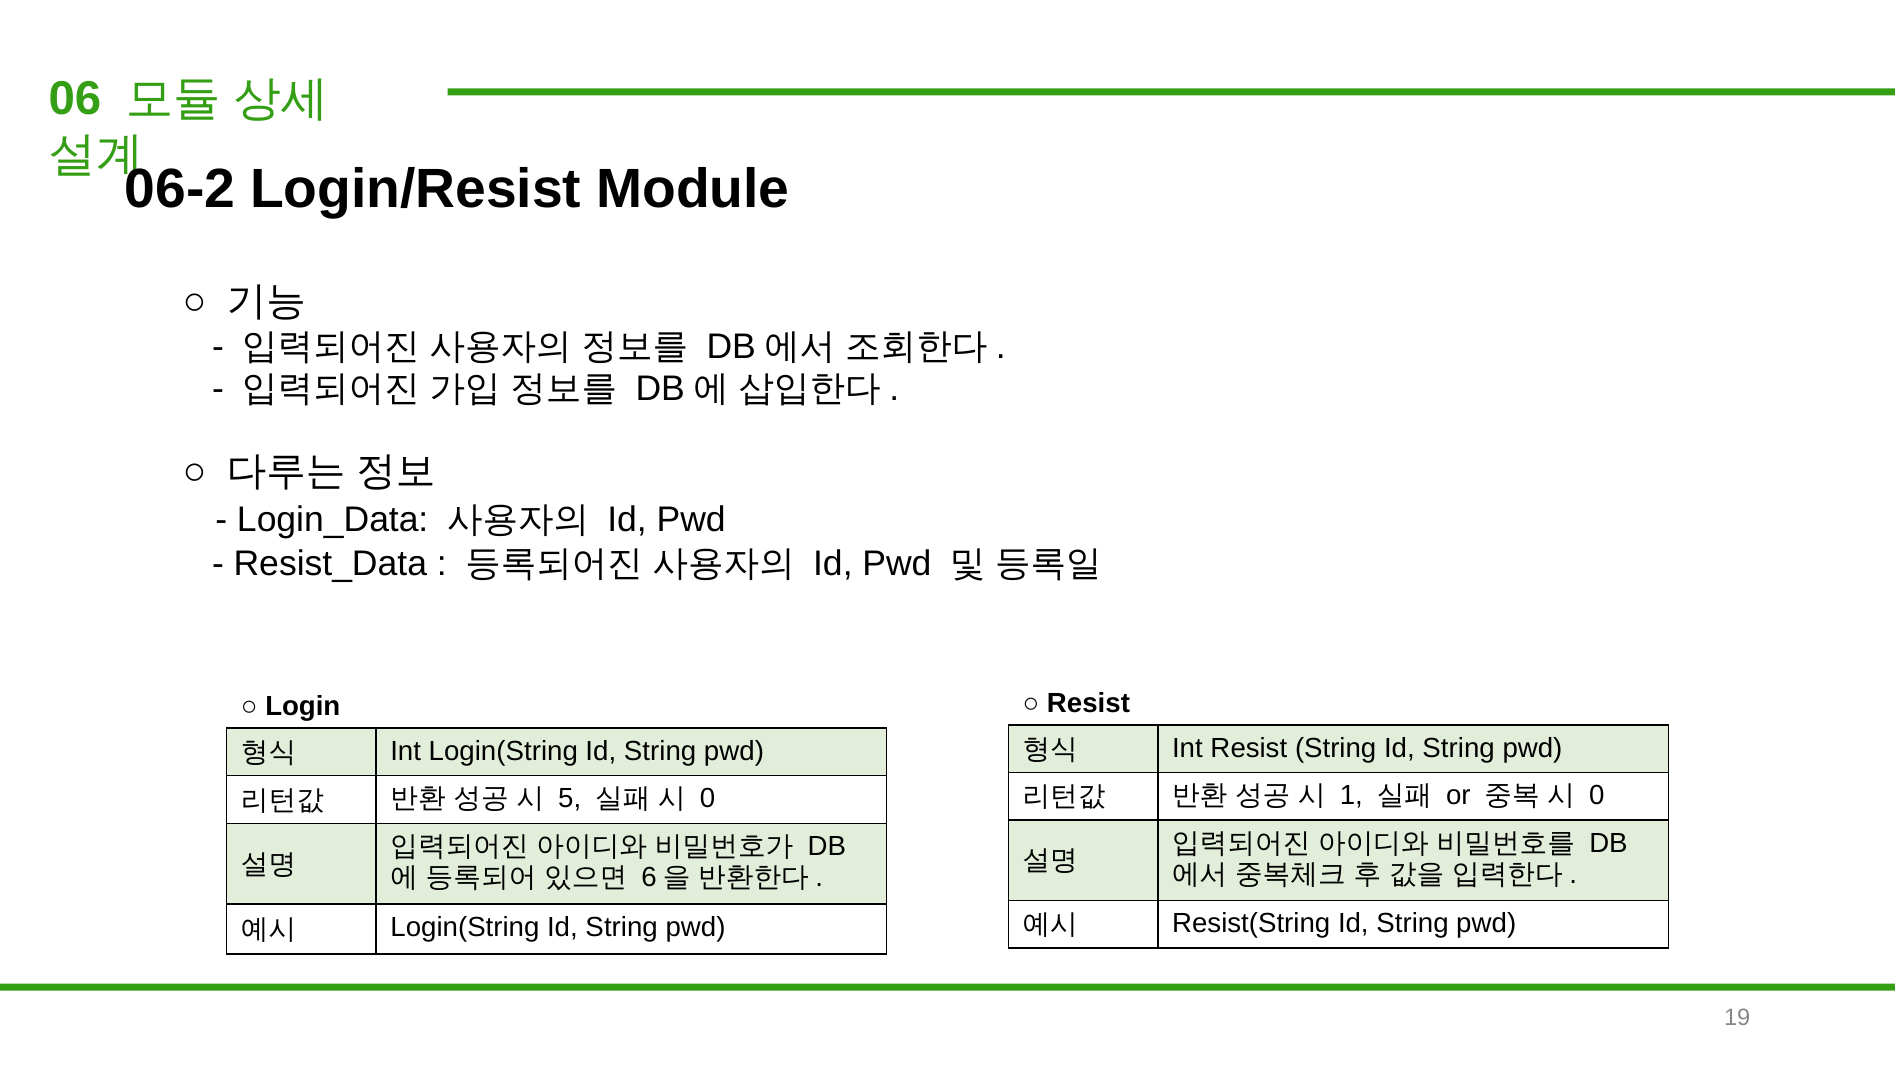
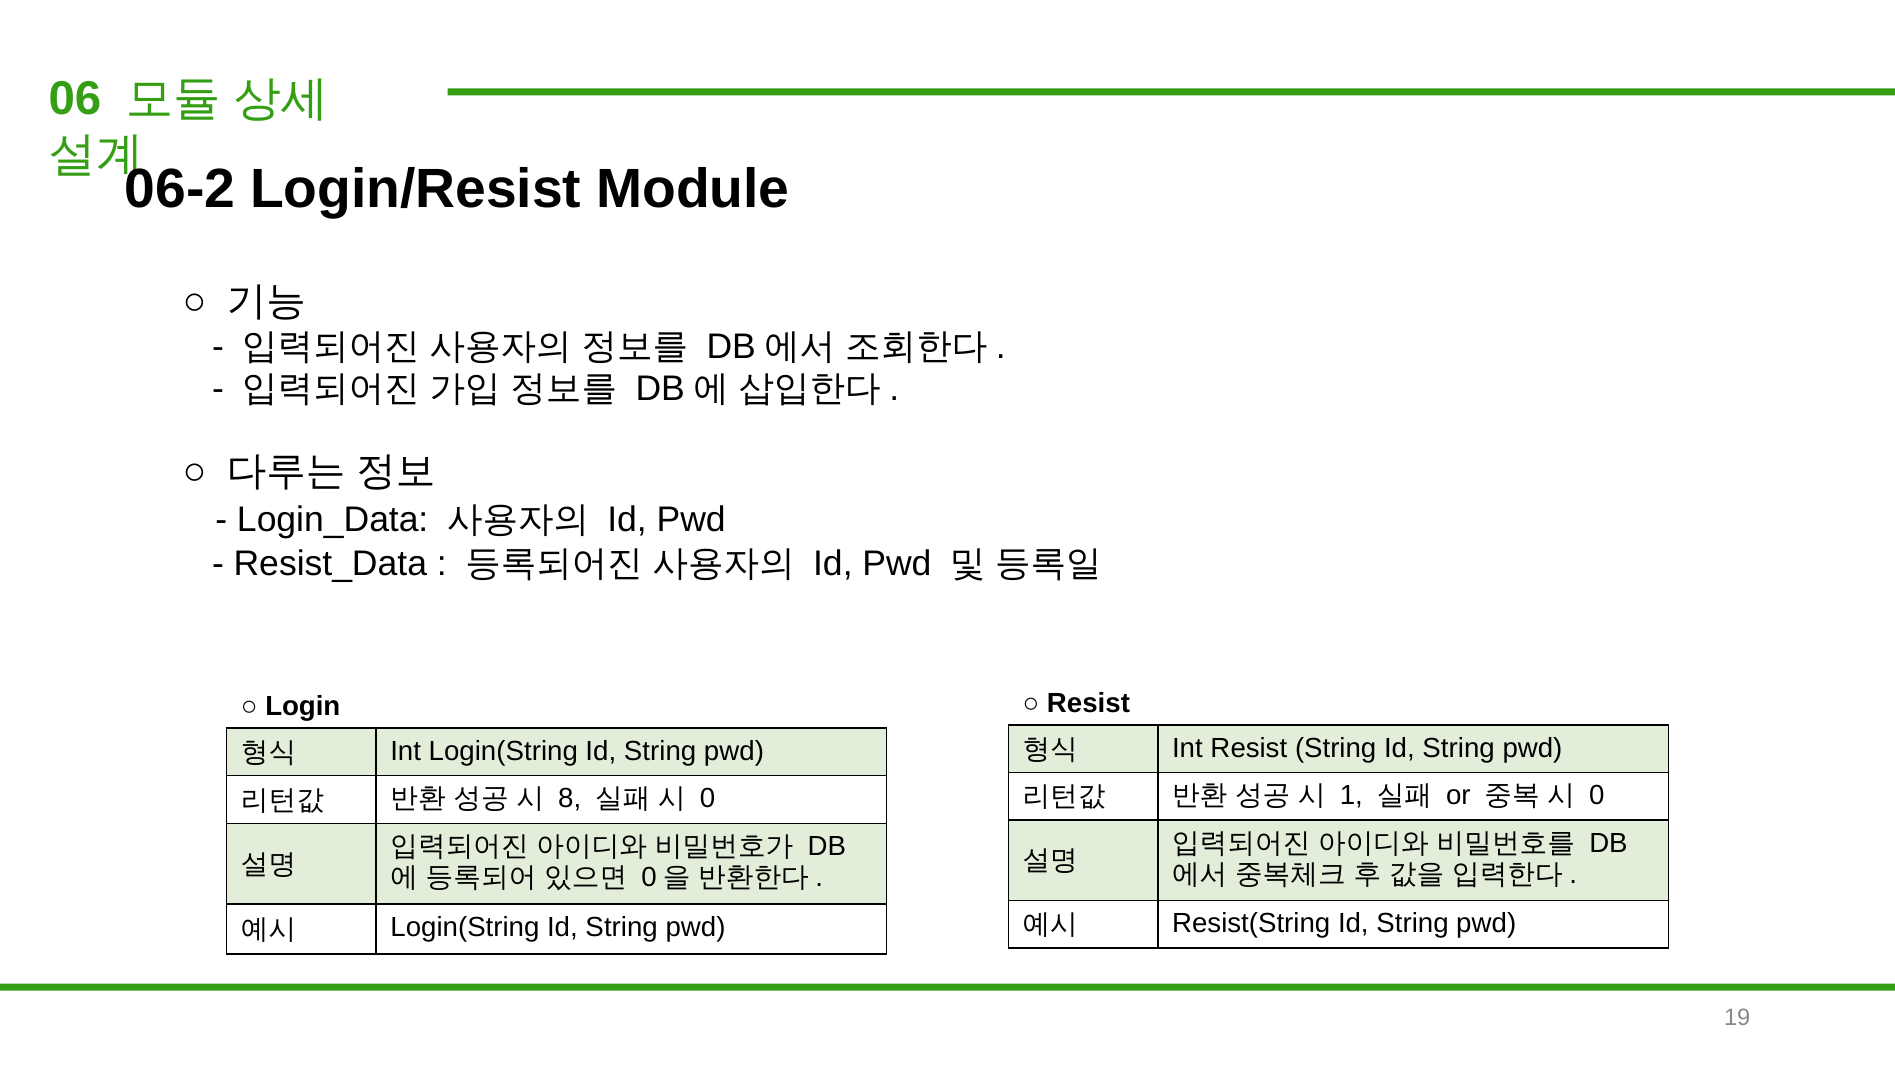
5: 5 -> 8 (570, 799)
6: 6 -> 0 (649, 878)
